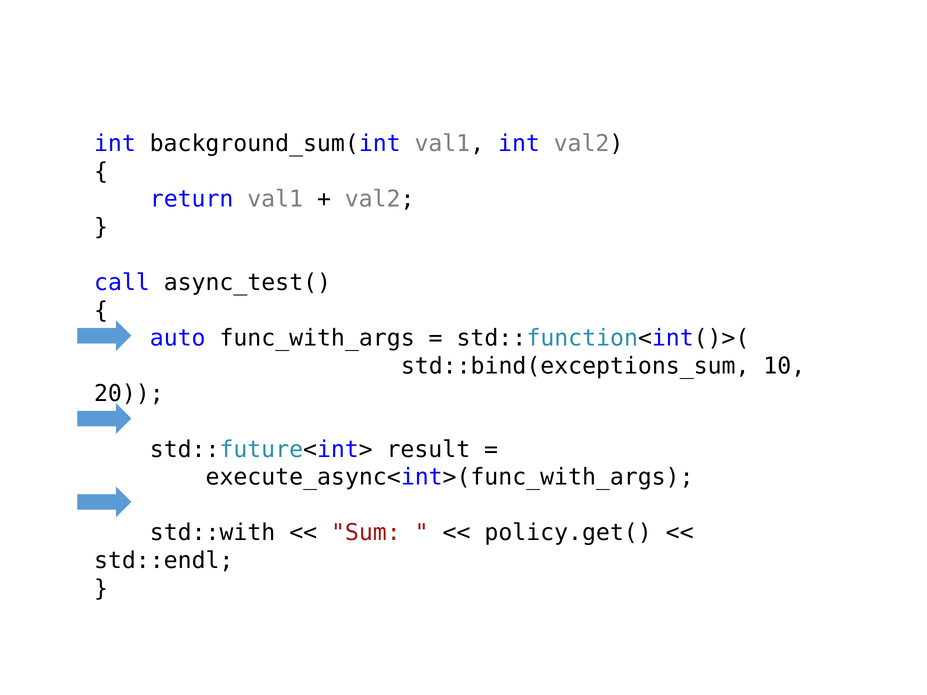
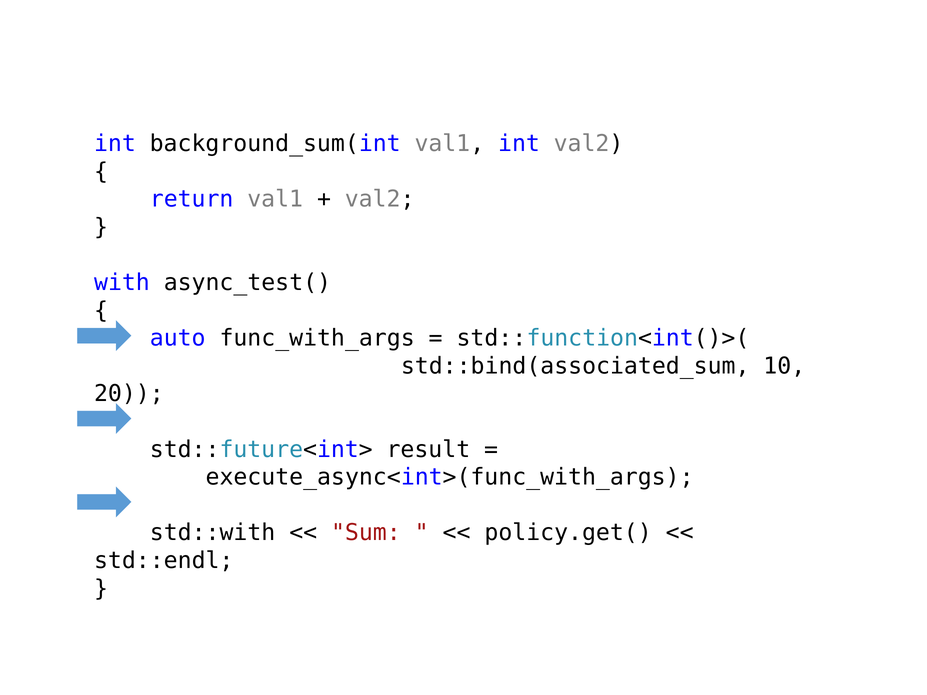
call: call -> with (122, 283)
std::bind(exceptions_sum: std::bind(exceptions_sum -> std::bind(associated_sum (575, 366)
